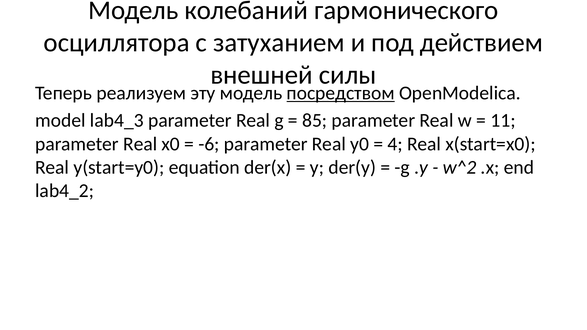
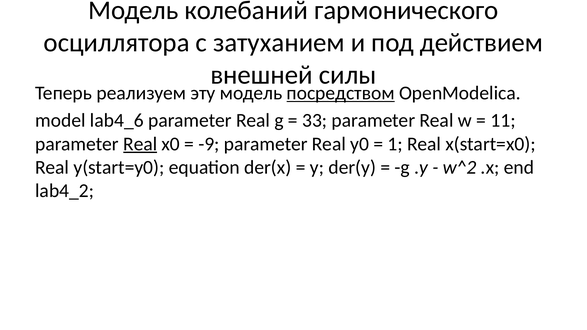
lab4_3: lab4_3 -> lab4_6 (117, 120)
85: 85 -> 33 (315, 120)
Real underline: none -> present (140, 144)
-6: -6 -> -9 (209, 144)
4: 4 -> 1 (395, 144)
